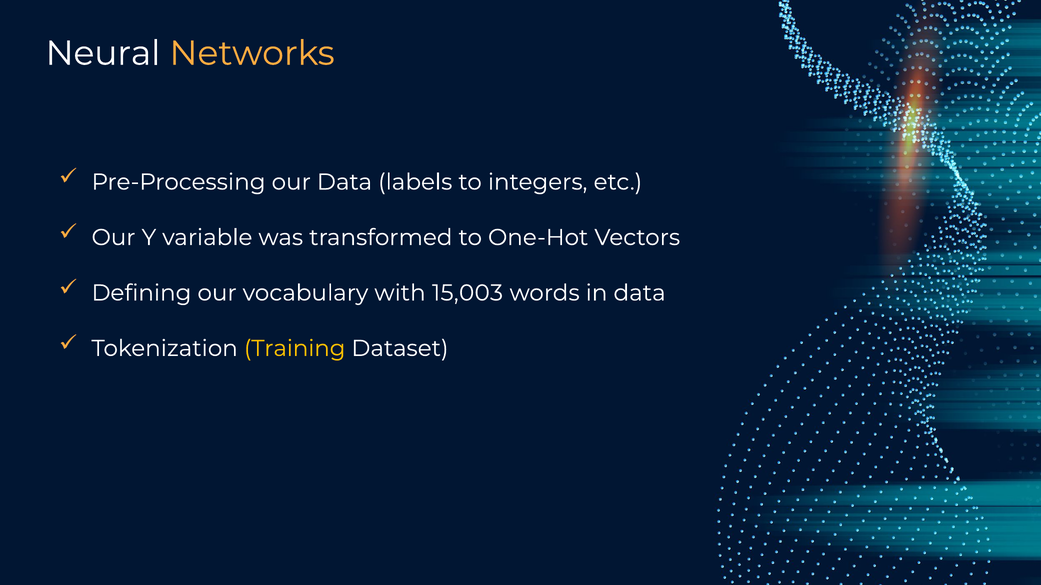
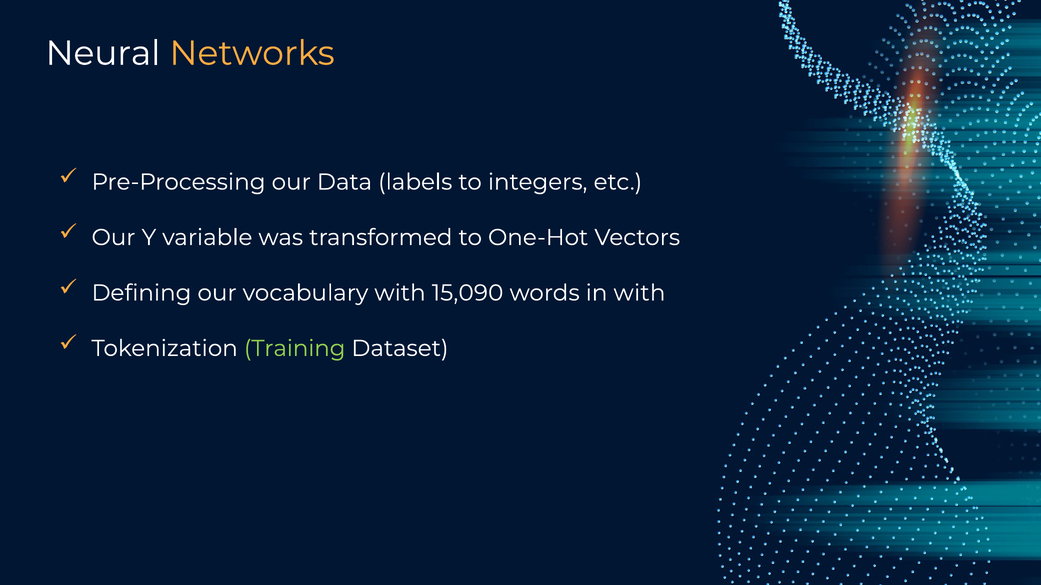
15,003: 15,003 -> 15,090 (468, 293)
in data: data -> with (639, 293)
Training colour: yellow -> light green (295, 349)
